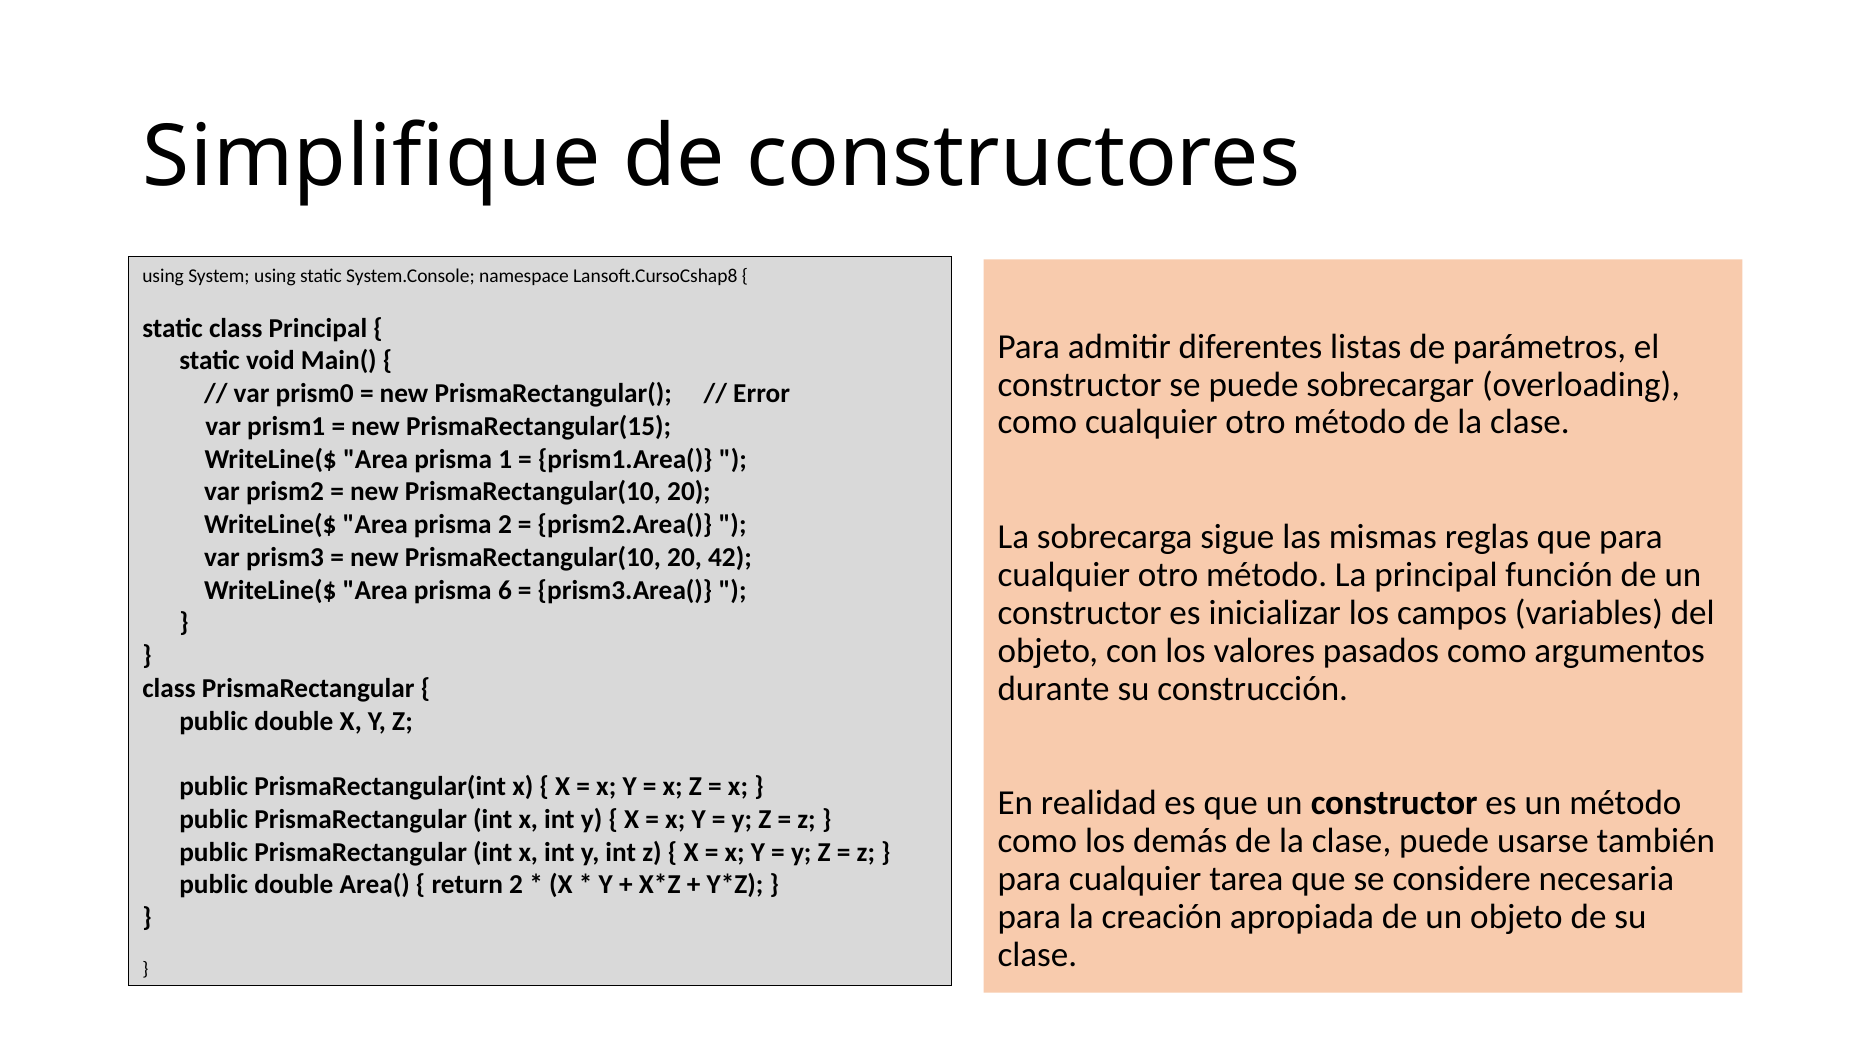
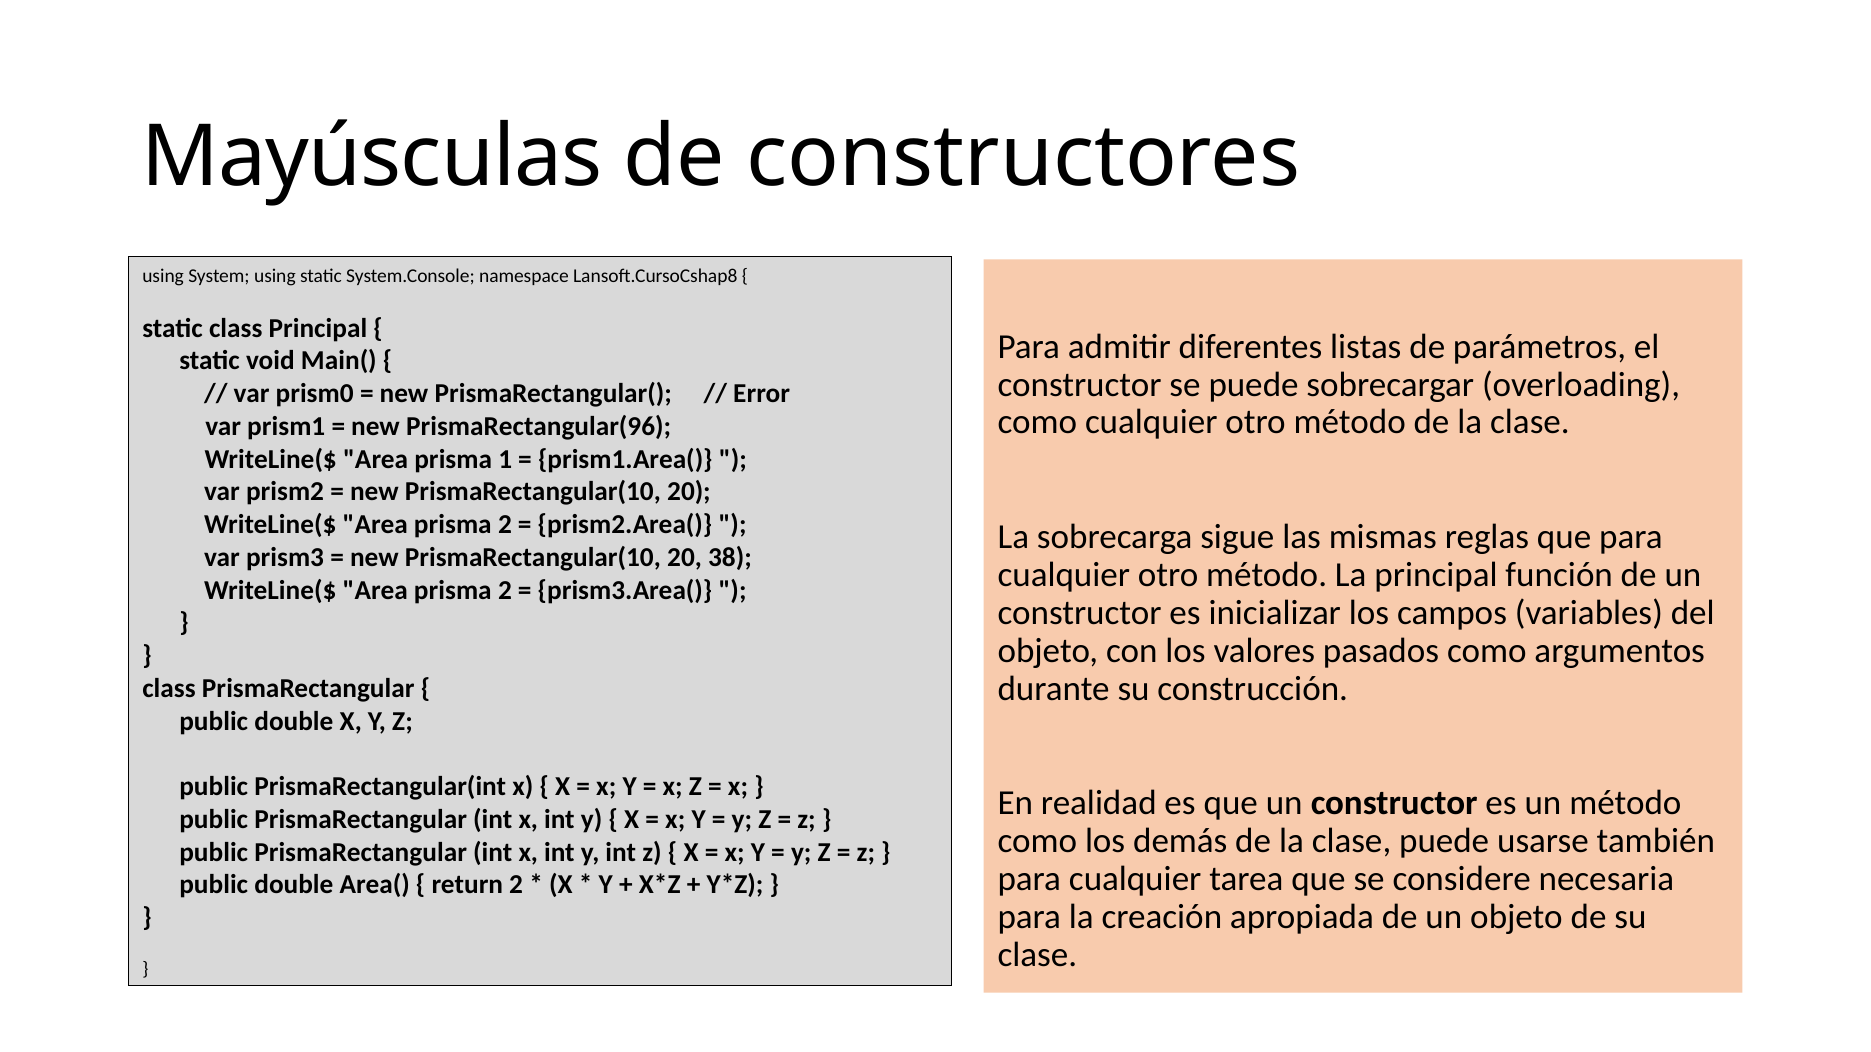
Simplifique: Simplifique -> Mayúsculas (372, 157)
PrismaRectangular(15: PrismaRectangular(15 -> PrismaRectangular(96 (539, 427)
42: 42 -> 38 (730, 558)
6: 6 -> 2 (505, 590)
